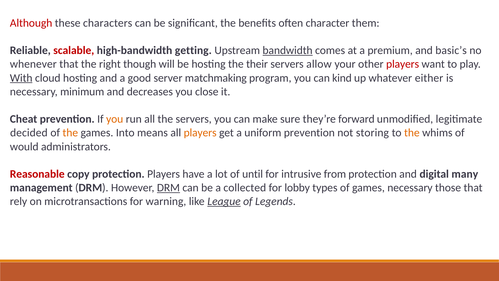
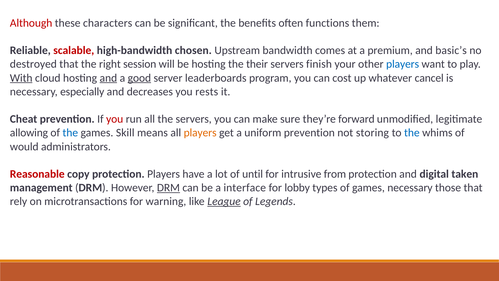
character: character -> functions (327, 23)
getting: getting -> chosen (193, 50)
bandwidth underline: present -> none (288, 50)
whenever: whenever -> destroyed (33, 64)
though: though -> session (140, 64)
allow: allow -> finish (319, 64)
players colour: red -> blue (403, 64)
and underline: none -> present (108, 78)
good underline: none -> present (139, 78)
matchmaking: matchmaking -> leaderboards (216, 78)
kind: kind -> cost (342, 78)
either: either -> cancel (429, 78)
minimum: minimum -> especially (82, 92)
close: close -> rests (207, 92)
you colour: orange -> red (115, 119)
decided: decided -> allowing (29, 133)
the colour: orange -> blue (70, 133)
Into: Into -> Skill (125, 133)
the colour: orange -> blue (412, 133)
many: many -> taken (465, 174)
collected: collected -> interface (245, 188)
